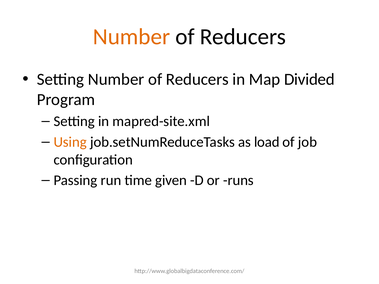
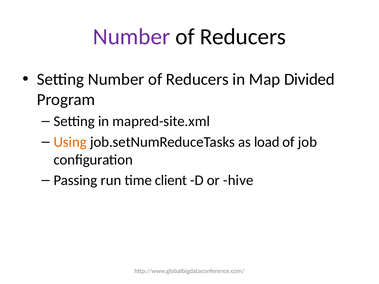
Number colour: orange -> purple (131, 37)
given: given -> client (171, 180)
runs: runs -> hive (238, 180)
